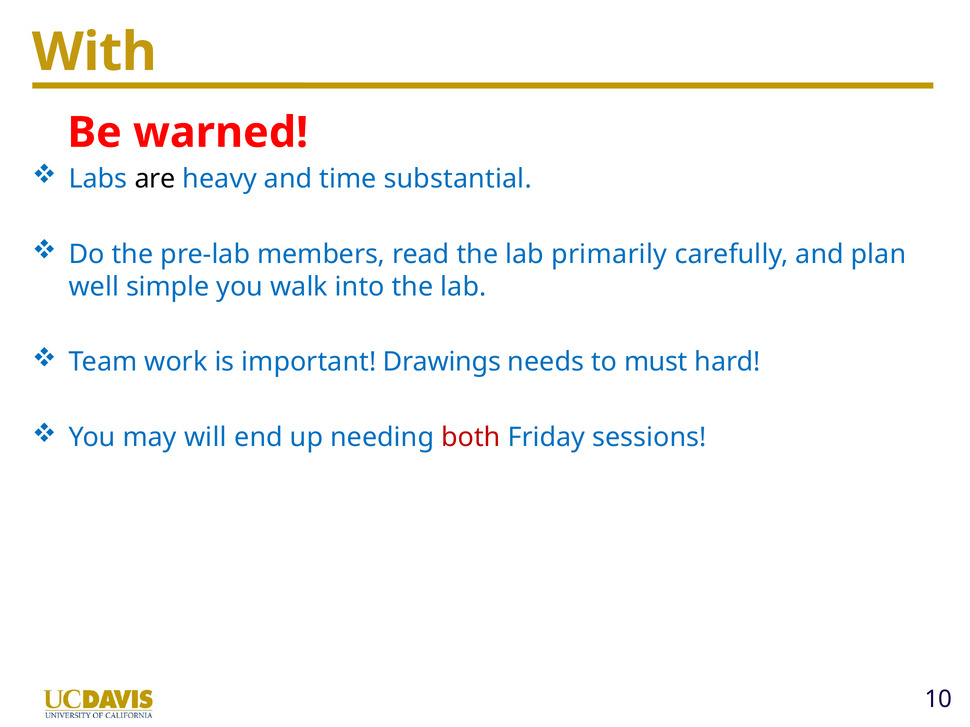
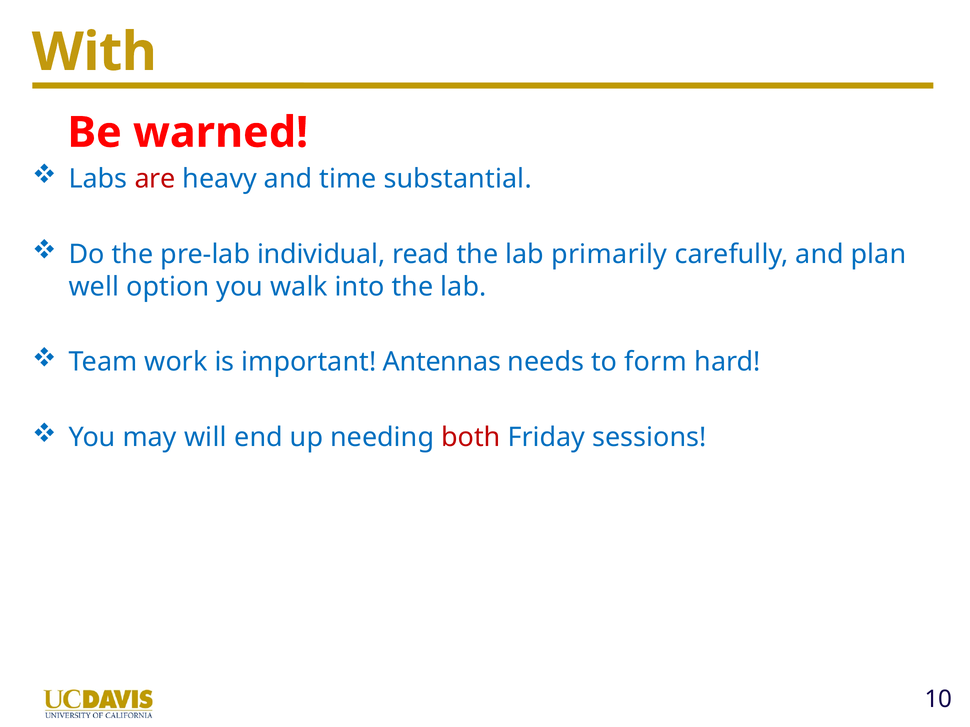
are colour: black -> red (155, 179)
members: members -> individual (321, 254)
simple: simple -> option (168, 287)
Drawings: Drawings -> Antennas (442, 362)
must: must -> form (656, 362)
